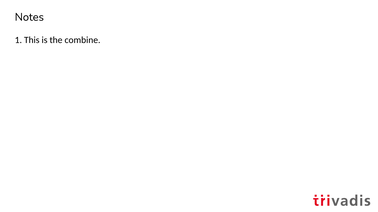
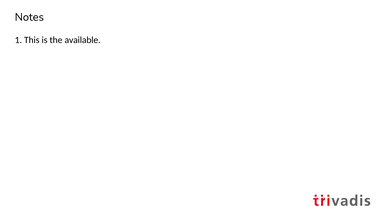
combine: combine -> available (83, 40)
